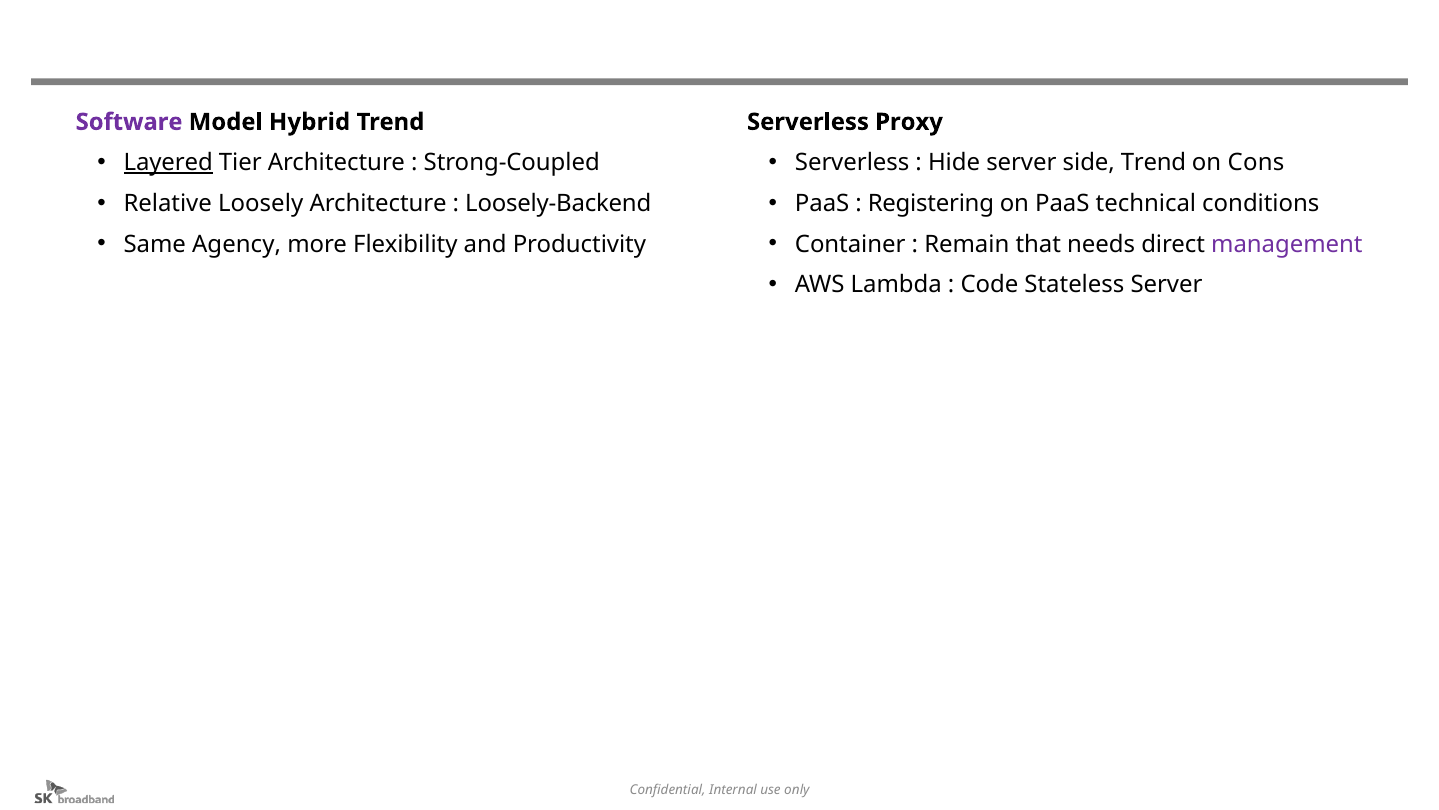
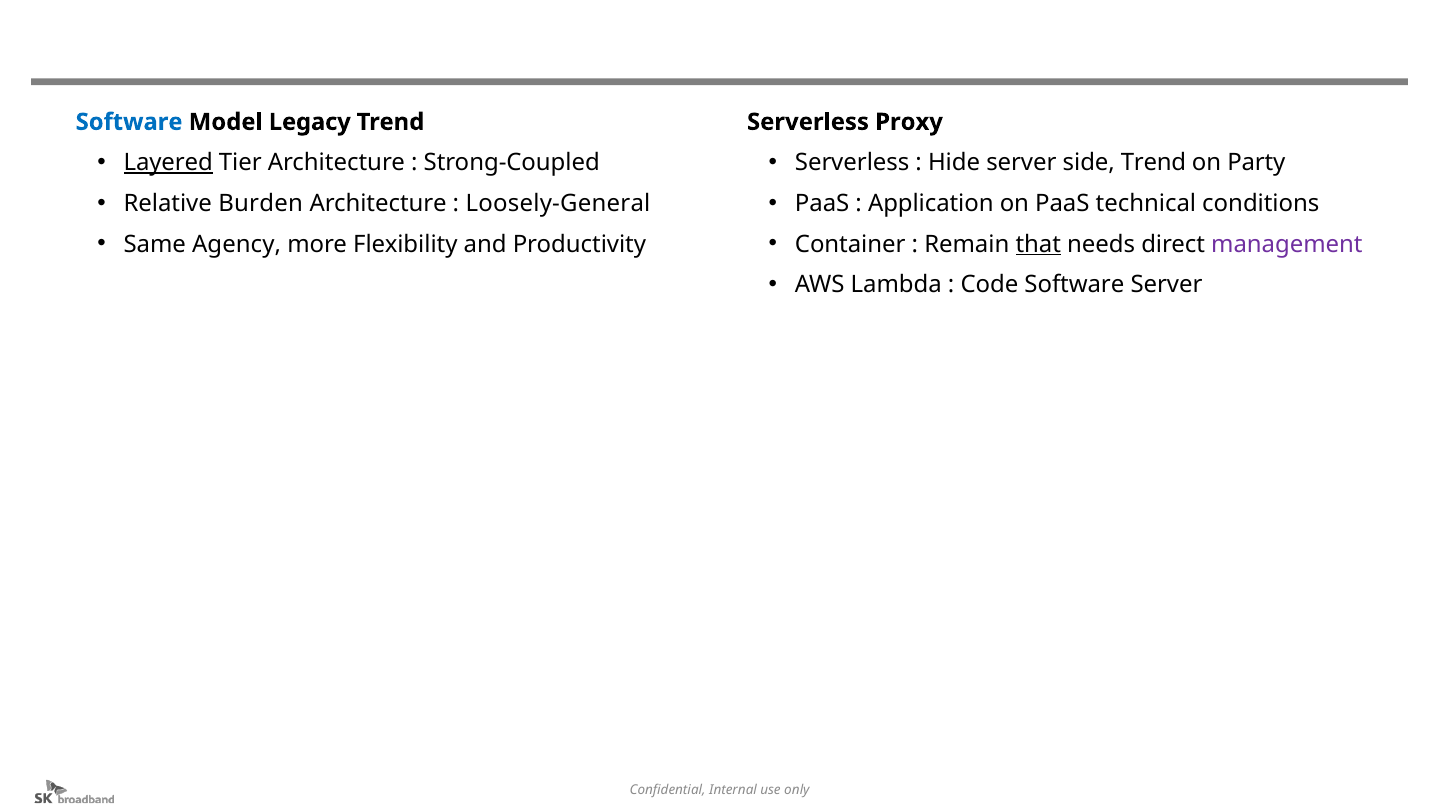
Software colour: purple -> blue (129, 122)
Hybrid: Hybrid -> Legacy (310, 122)
Cons: Cons -> Party (1256, 163)
Loosely: Loosely -> Burden (261, 203)
Loosely-Backend: Loosely-Backend -> Loosely-General (558, 203)
Registering: Registering -> Application (931, 203)
that underline: none -> present (1038, 244)
Code Stateless: Stateless -> Software (1074, 285)
